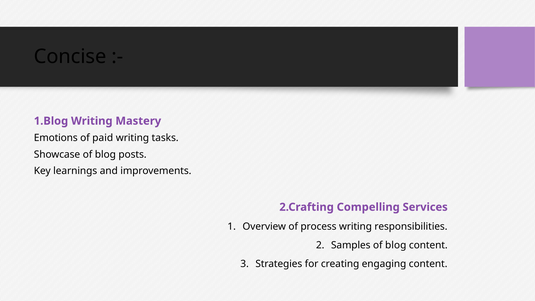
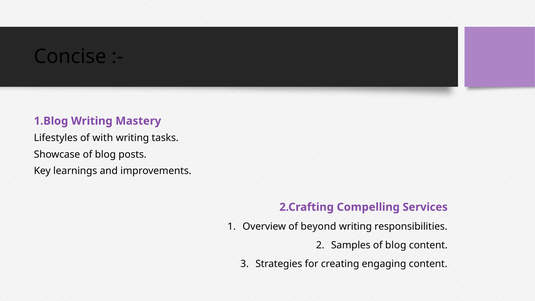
Emotions: Emotions -> Lifestyles (56, 138)
paid: paid -> with (103, 138)
process: process -> beyond (318, 226)
